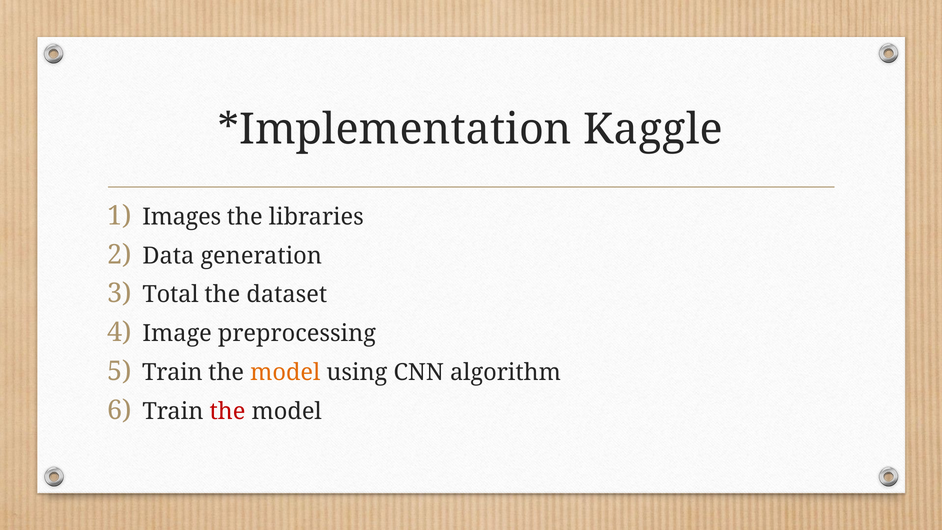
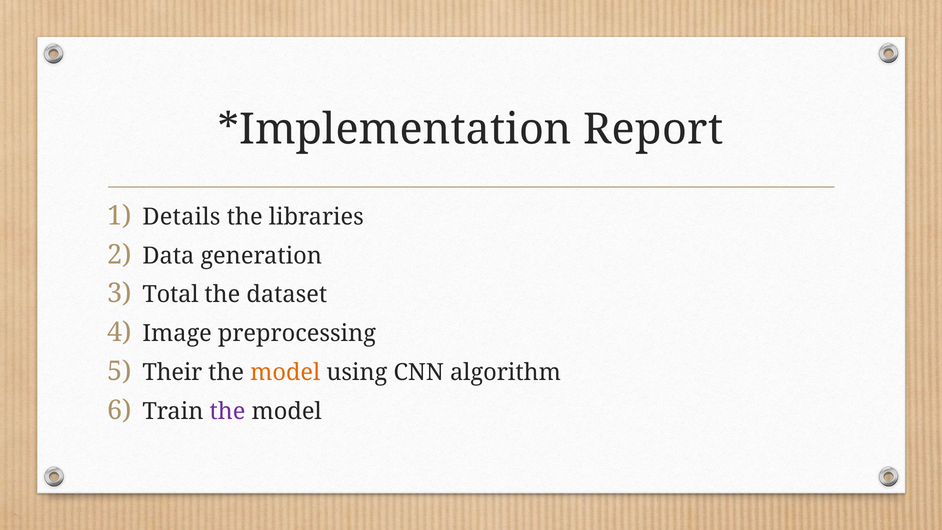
Kaggle: Kaggle -> Report (653, 129)
Images: Images -> Details (181, 217)
Train: Train -> Their (172, 372)
the colour: red -> purple (227, 411)
